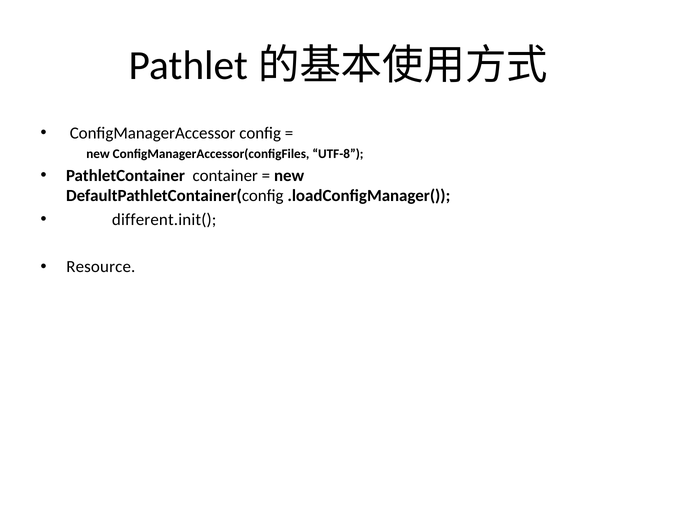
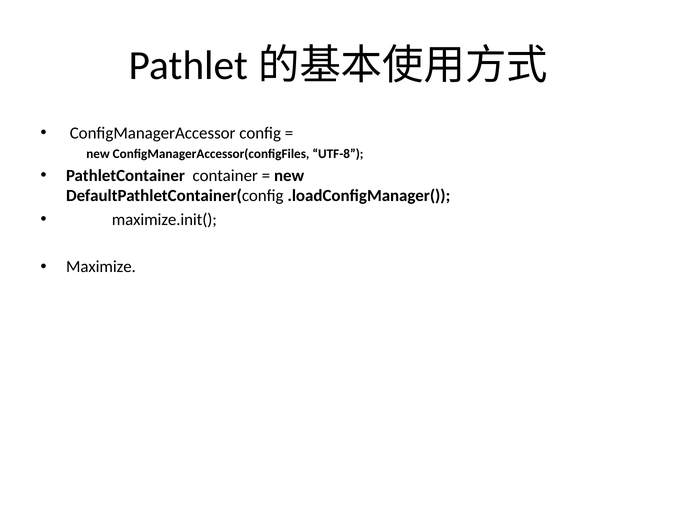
different.init(: different.init( -> maximize.init( (164, 219)
Resource: Resource -> Maximize (101, 267)
